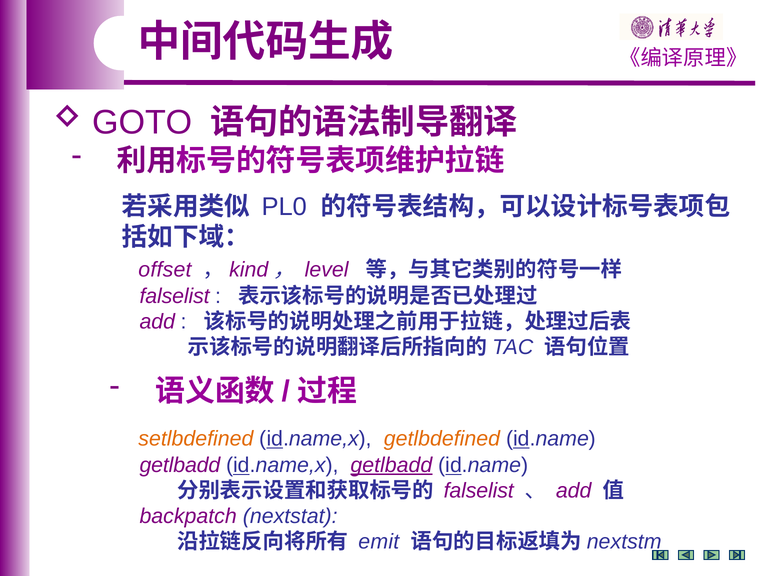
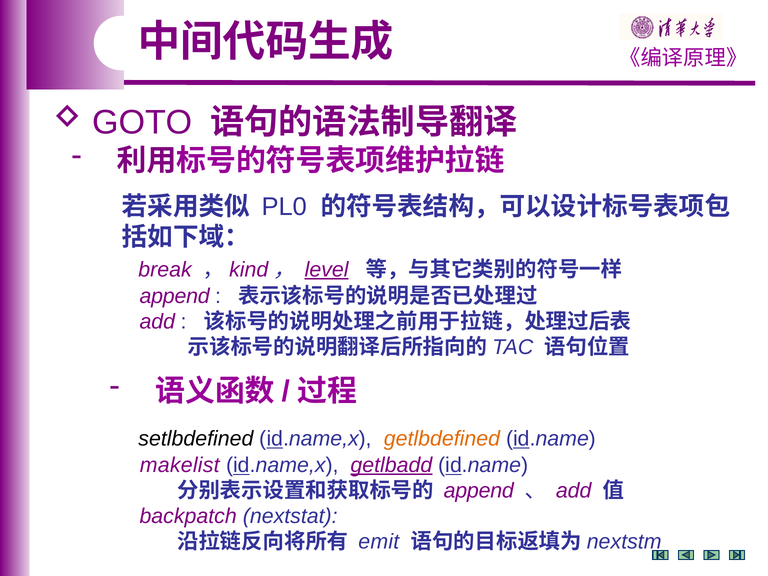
offset: offset -> break (165, 270)
level underline: none -> present (327, 270)
falselist: falselist -> append (175, 296)
setlbdefined colour: orange -> black (196, 439)
getlbadd: getlbadd -> makelist (180, 465)
falselist: falselist -> append (479, 491)
